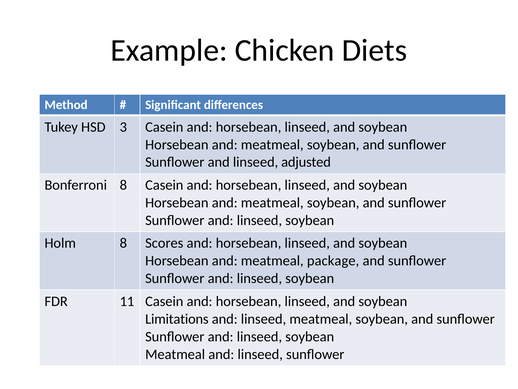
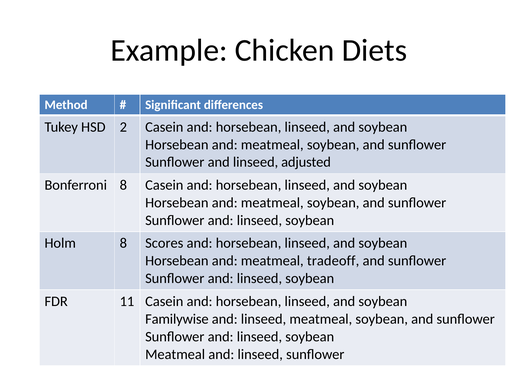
3: 3 -> 2 (123, 127)
package: package -> tradeoff (333, 261)
Limitations: Limitations -> Familywise (177, 319)
